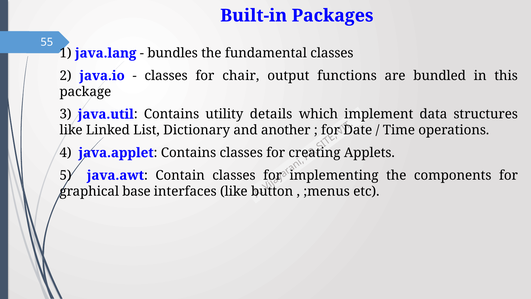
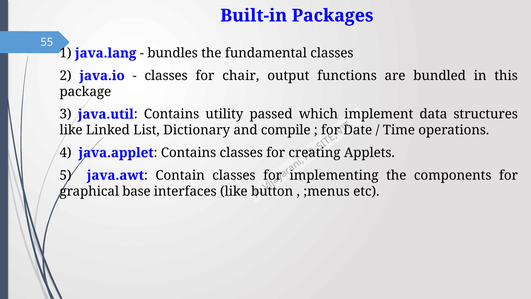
details: details -> passed (271, 114)
another: another -> compile (286, 130)
